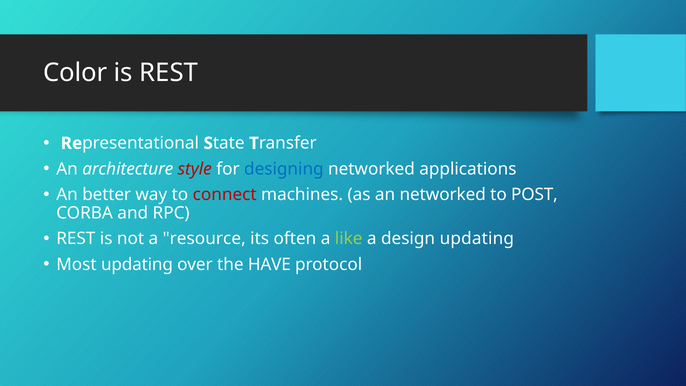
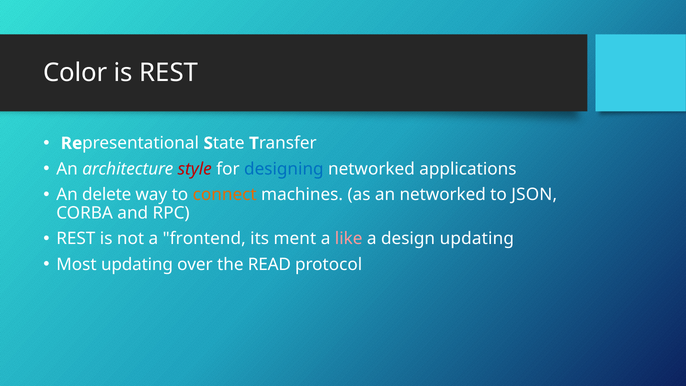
better: better -> delete (107, 195)
connect colour: red -> orange (225, 195)
POST: POST -> JSON (534, 195)
resource: resource -> frontend (204, 239)
often: often -> ment (295, 239)
like colour: light green -> pink (349, 239)
HAVE: HAVE -> READ (269, 264)
